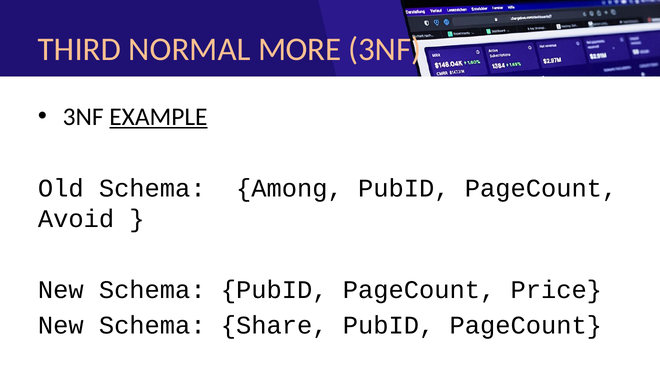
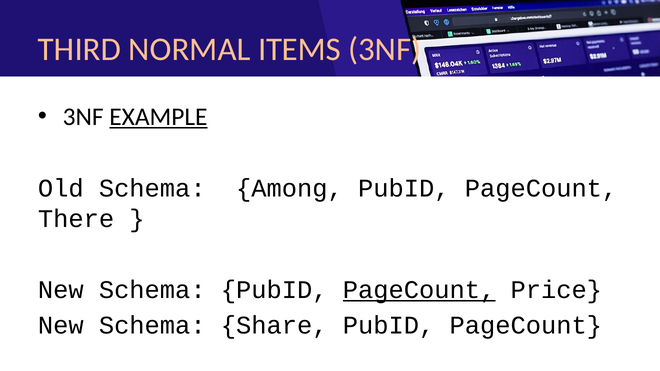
MORE: MORE -> ITEMS (300, 49)
Avoid: Avoid -> There (76, 219)
PageCount underline: none -> present (419, 290)
